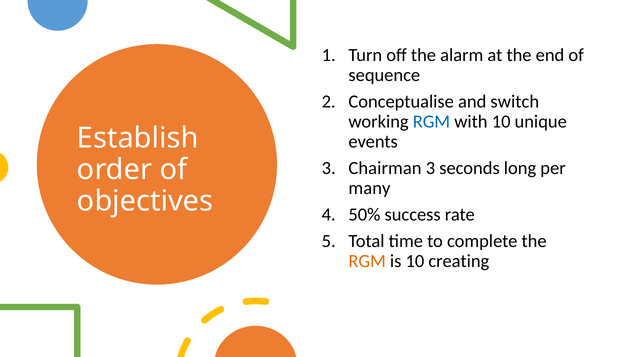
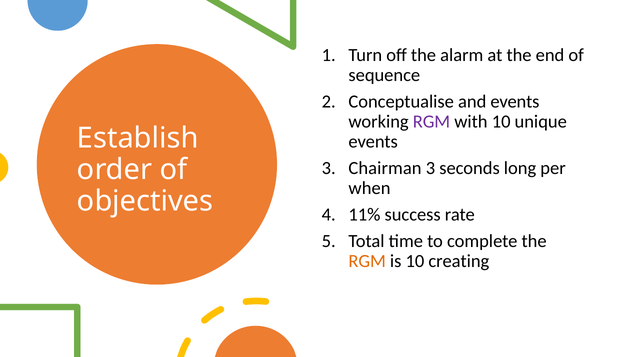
and switch: switch -> events (515, 101)
RGM colour: blue -> purple (431, 121)
many: many -> when (370, 188)
50%: 50% -> 11% (364, 214)
